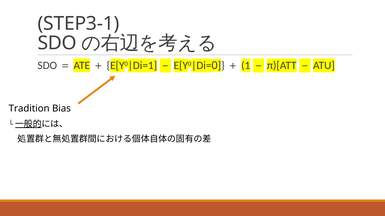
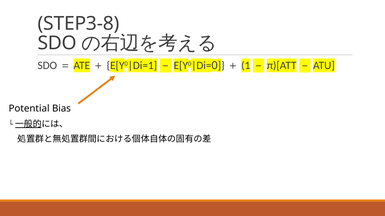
STEP3-1: STEP3-1 -> STEP3-8 (78, 24)
Tradition: Tradition -> Potential (29, 109)
